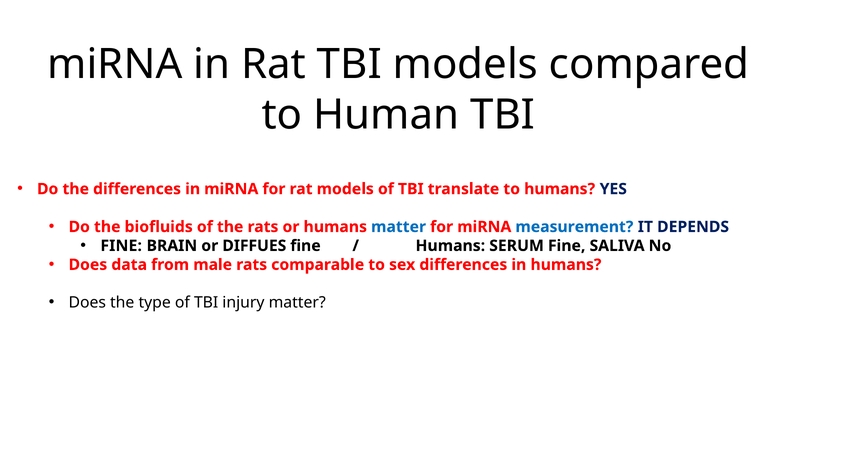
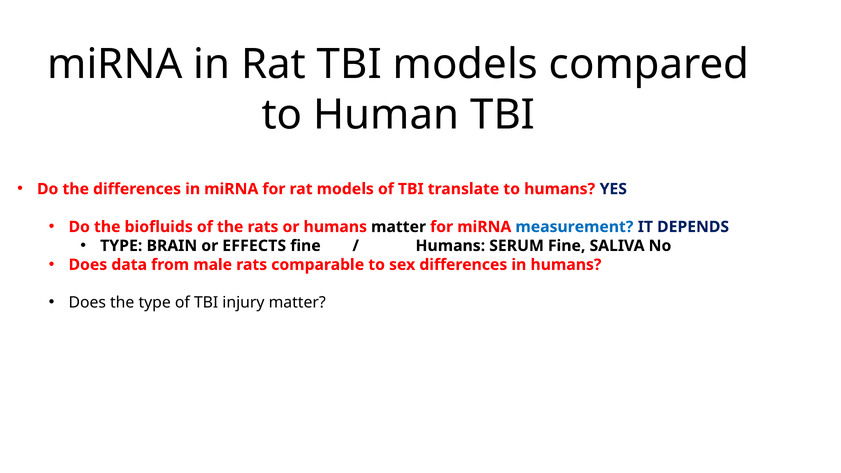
matter colour: blue -> black (399, 227)
FINE: FINE -> TYPE (121, 246)
DIFFUES: DIFFUES -> EFFECTS (254, 246)
